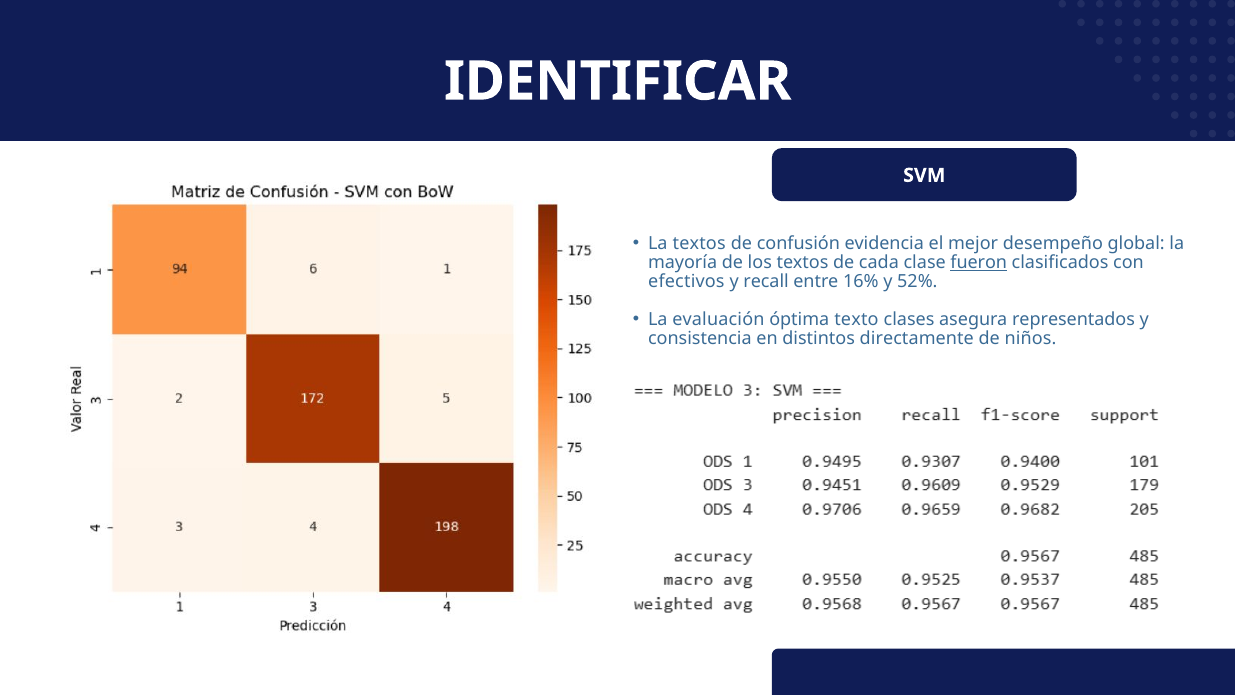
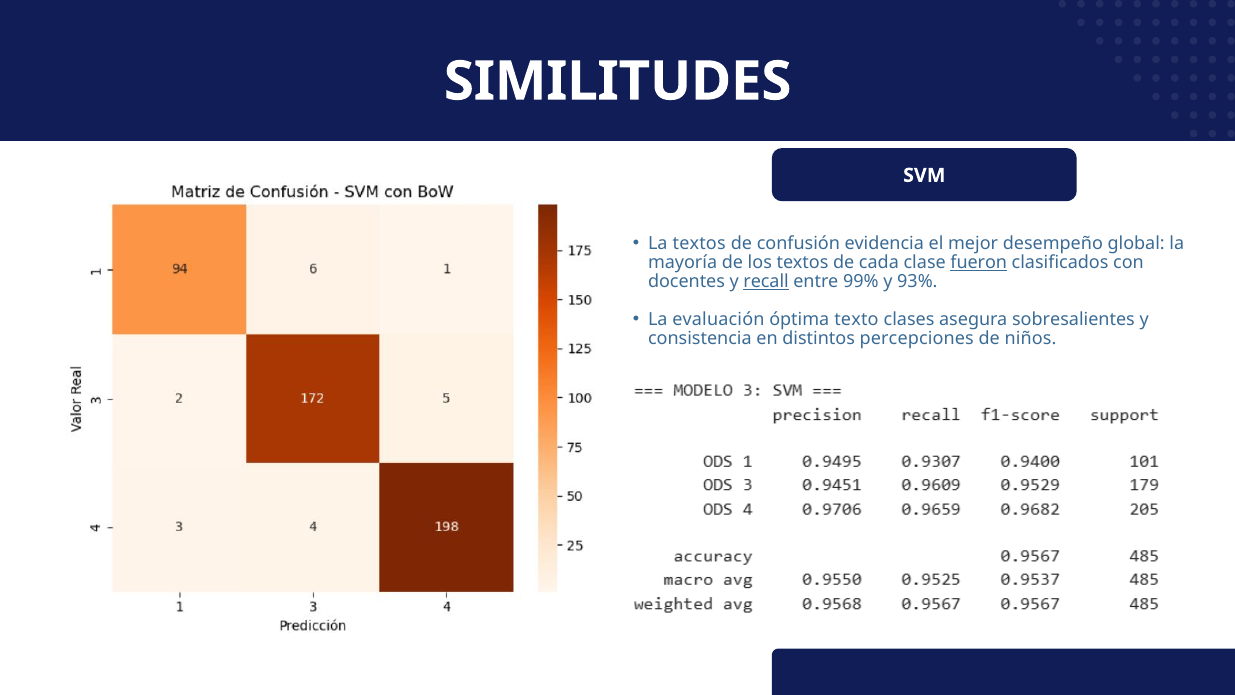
IDENTIFICAR: IDENTIFICAR -> SIMILITUDES (618, 81)
efectivos: efectivos -> docentes (687, 281)
recall underline: none -> present (766, 281)
16%: 16% -> 99% (861, 281)
52%: 52% -> 93% (917, 281)
representados: representados -> sobresalientes (1073, 319)
directamente: directamente -> percepciones (917, 338)
